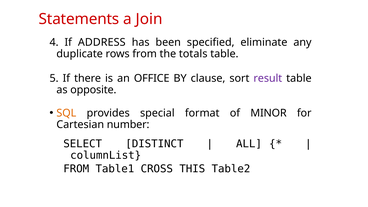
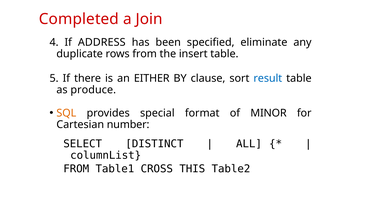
Statements: Statements -> Completed (79, 19)
totals: totals -> insert (193, 54)
OFFICE: OFFICE -> EITHER (152, 78)
result colour: purple -> blue (268, 78)
opposite: opposite -> produce (93, 90)
